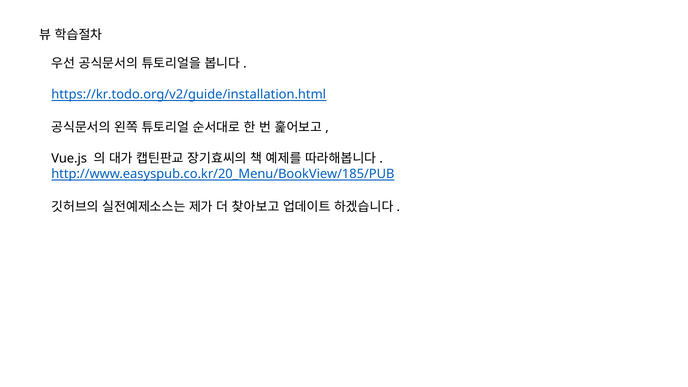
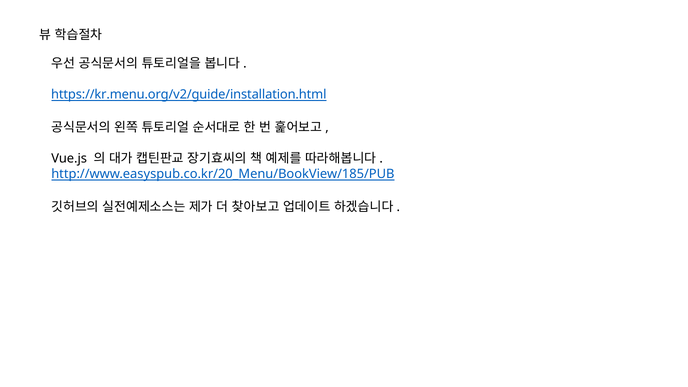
https://kr.todo.org/v2/guide/installation.html: https://kr.todo.org/v2/guide/installation.html -> https://kr.menu.org/v2/guide/installation.html (189, 95)
